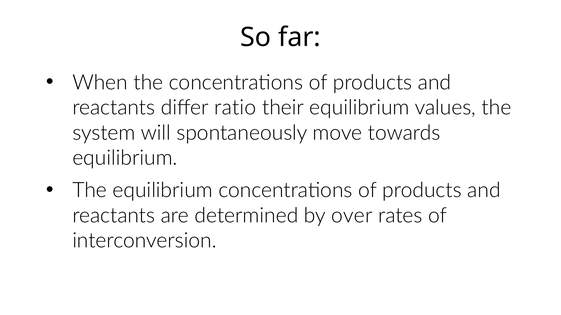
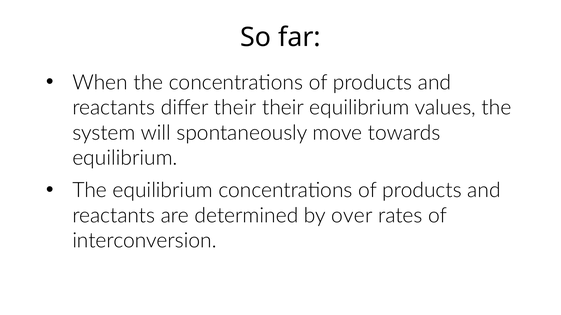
differ ratio: ratio -> their (235, 108)
